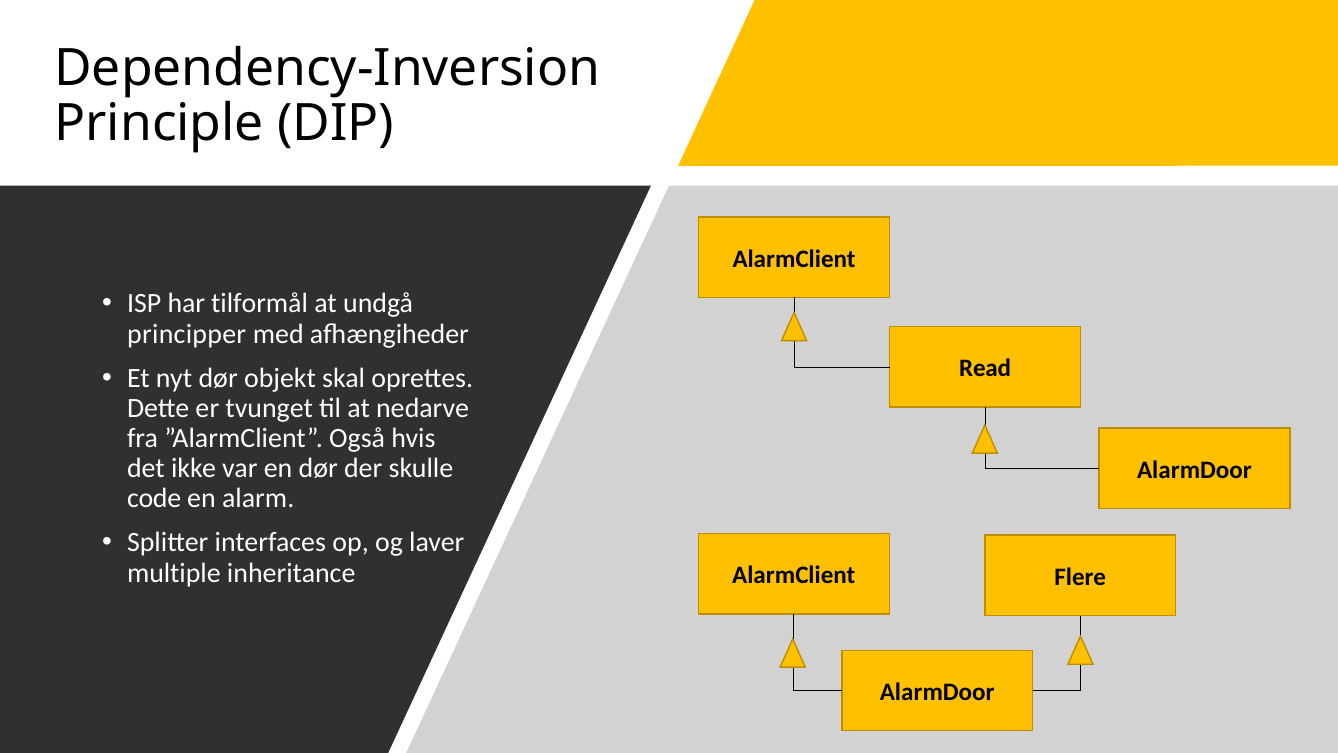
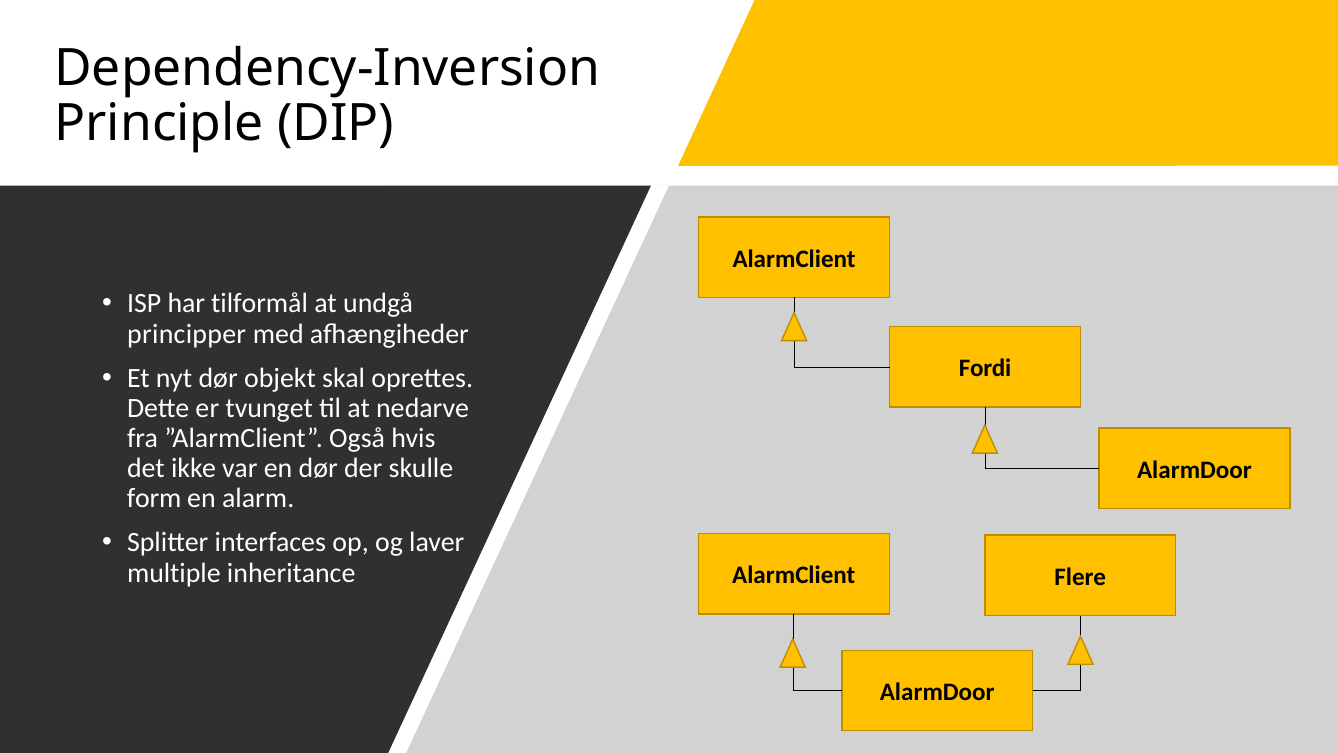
Read: Read -> Fordi (985, 368)
code: code -> form (154, 498)
